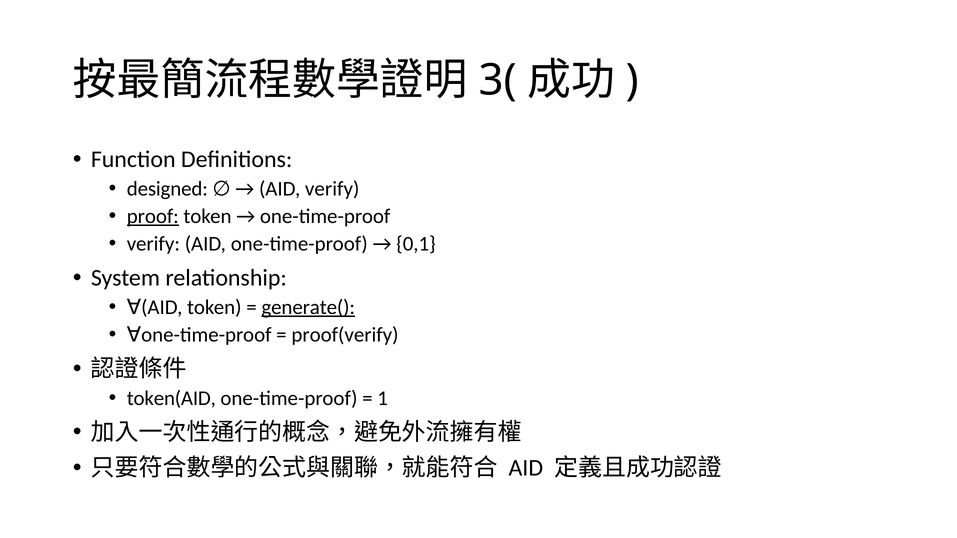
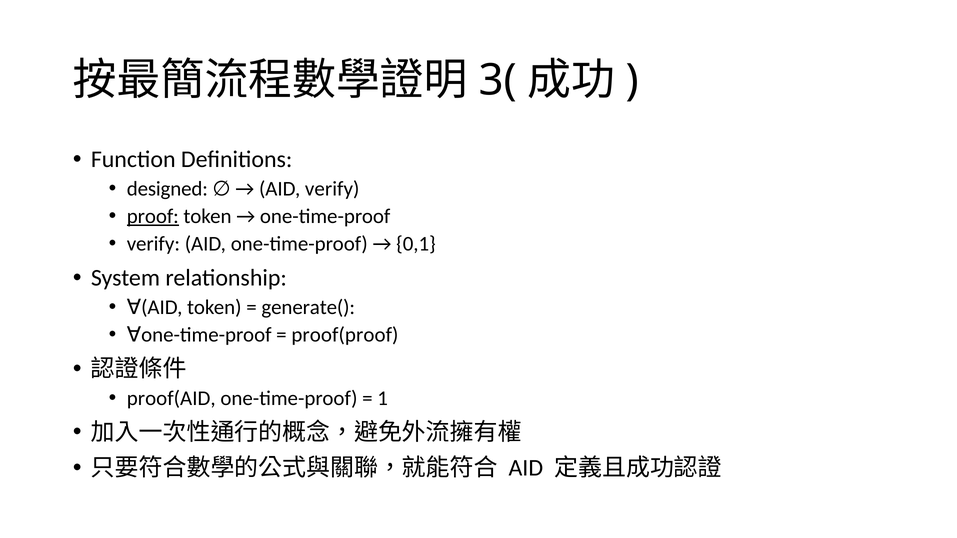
generate( underline: present -> none (308, 307)
proof(verify: proof(verify -> proof(proof (345, 335)
token(AID: token(AID -> proof(AID (171, 398)
